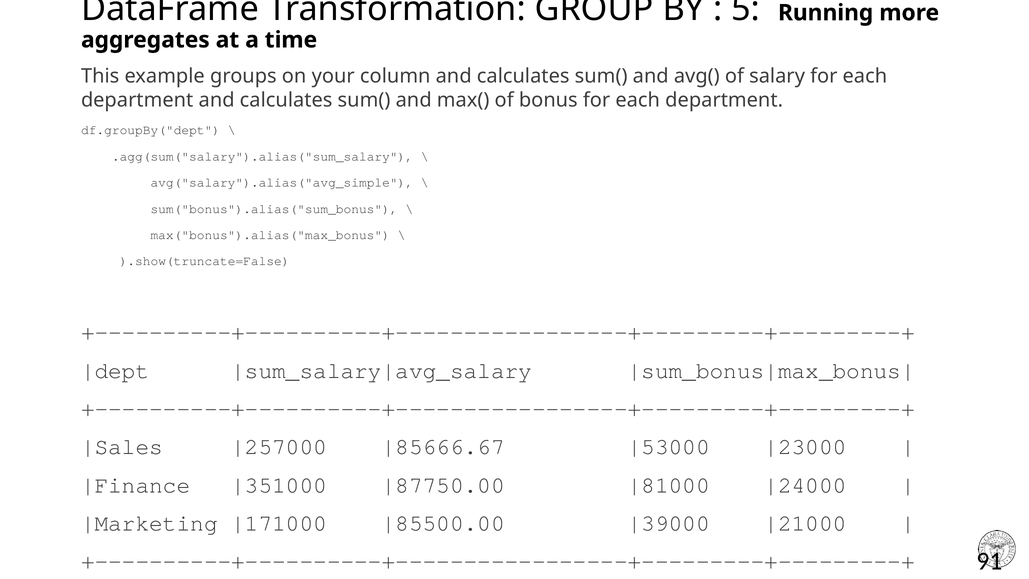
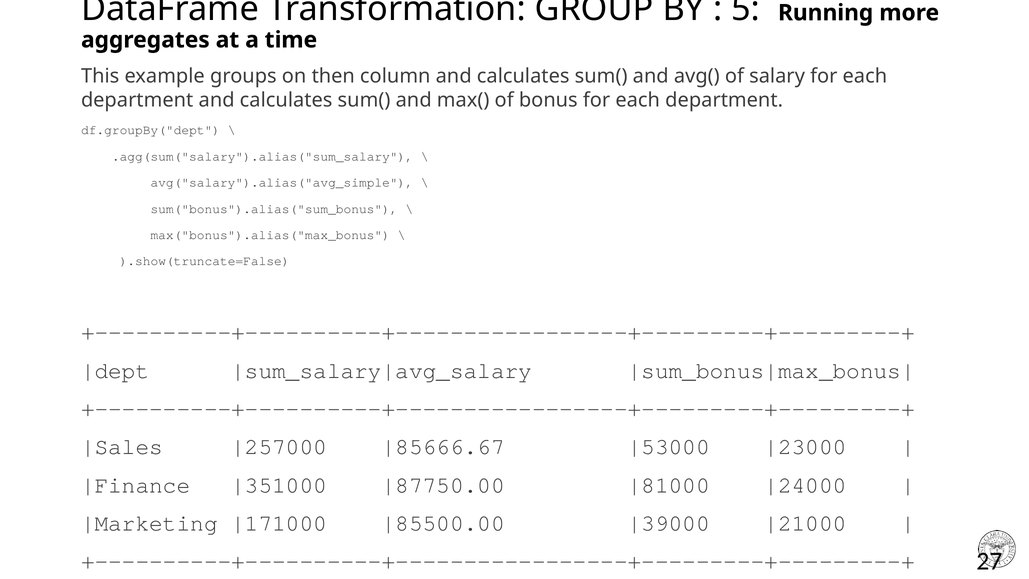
your: your -> then (333, 76)
91: 91 -> 27 (989, 561)
